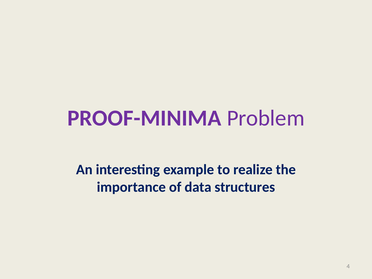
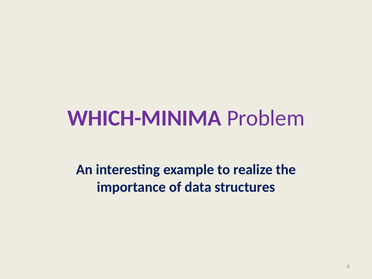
PROOF-MINIMA: PROOF-MINIMA -> WHICH-MINIMA (144, 118)
